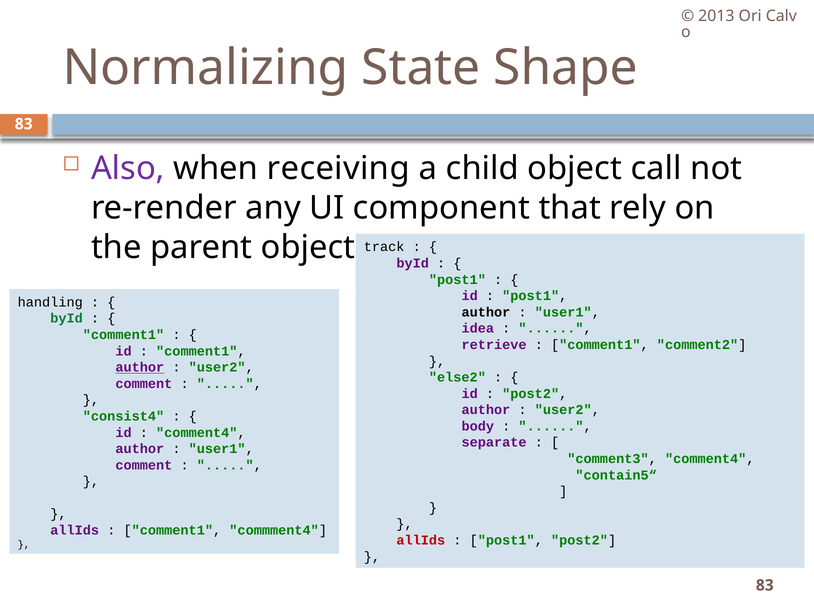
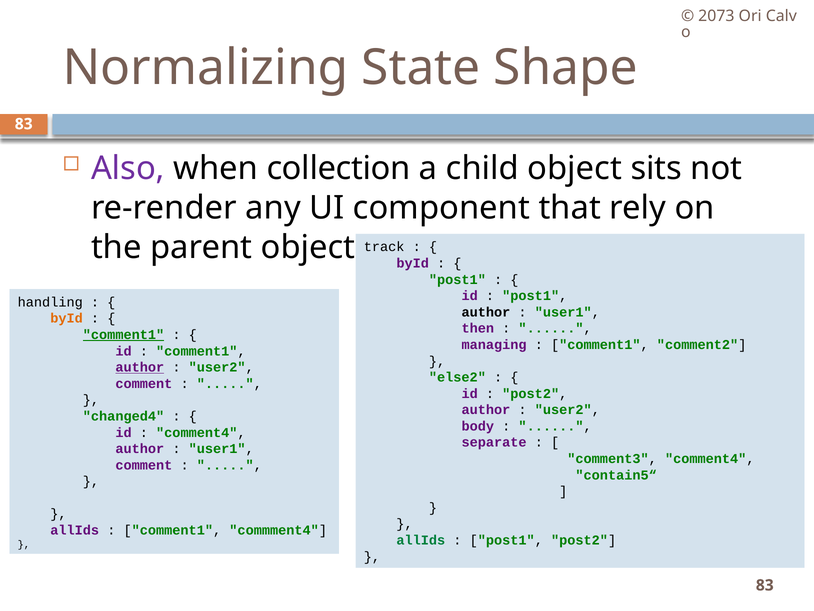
2013: 2013 -> 2073 (716, 16)
receiving: receiving -> collection (339, 168)
call: call -> sits (656, 168)
byId colour: green -> orange (67, 318)
idea: idea -> then (478, 328)
comment1 underline: none -> present (124, 334)
retrieve: retrieve -> managing (494, 344)
consist4: consist4 -> changed4 (124, 416)
allIds colour: red -> green (421, 540)
